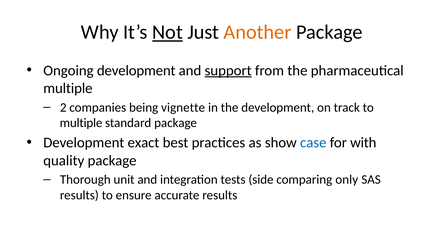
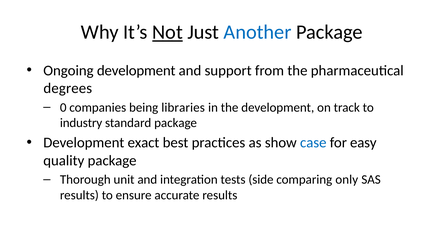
Another colour: orange -> blue (258, 32)
support underline: present -> none (228, 70)
multiple: multiple -> degrees (68, 88)
2: 2 -> 0 (63, 107)
vignette: vignette -> libraries (183, 107)
multiple: multiple -> industry (81, 123)
with: with -> easy (363, 143)
